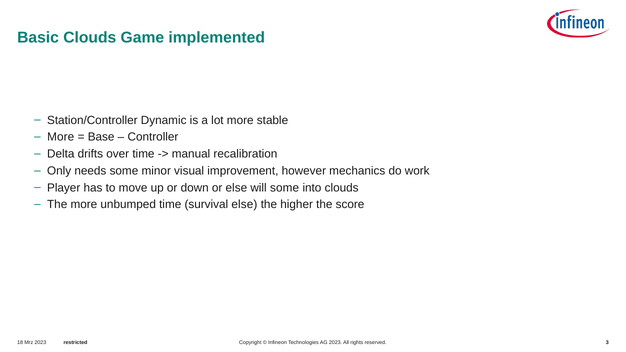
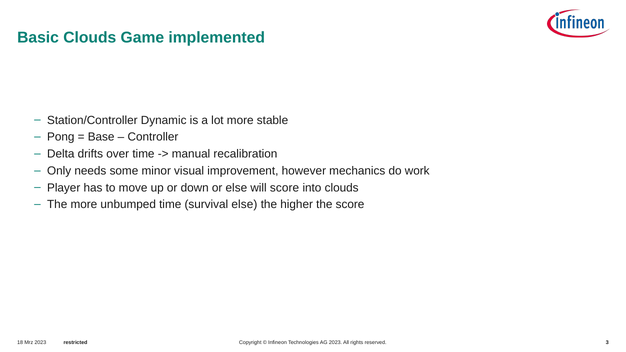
More: More -> Pong (61, 137)
will some: some -> score (285, 188)
